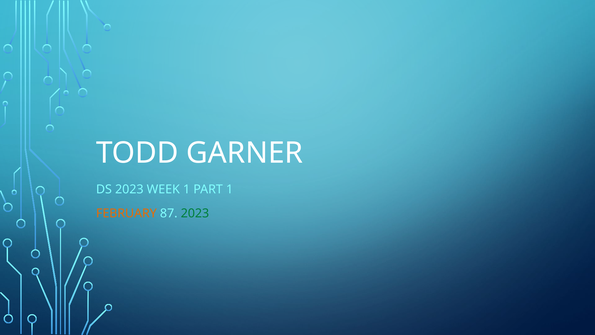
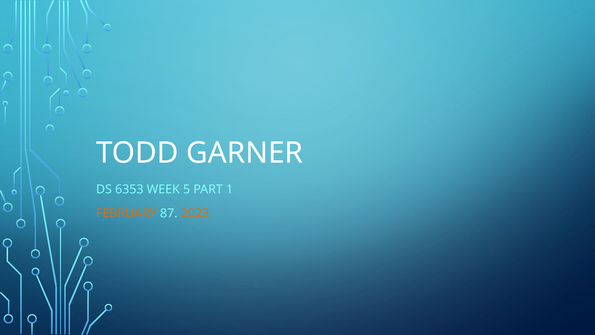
DS 2023: 2023 -> 6353 (129, 189)
WEEK 1: 1 -> 5 (187, 189)
2023 colour: green -> orange (195, 213)
